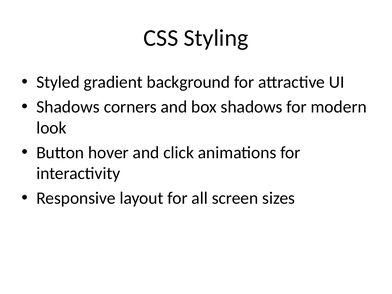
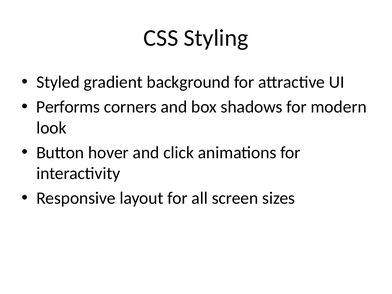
Shadows: Shadows -> Performs (68, 107)
